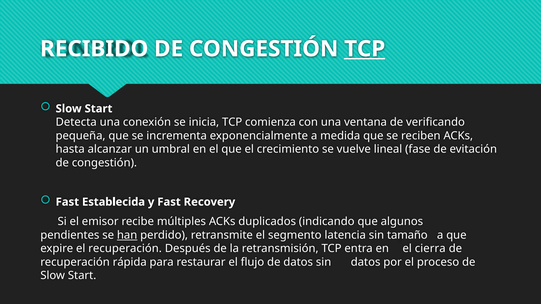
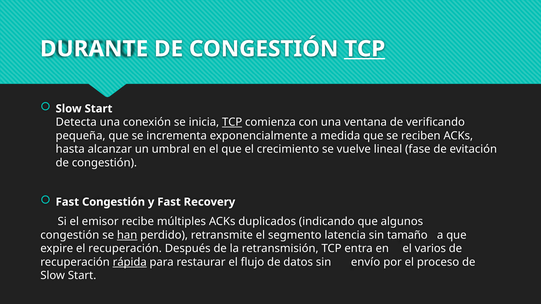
RECIBIDO: RECIBIDO -> DURANTE (94, 49)
TCP underline: none -> present (232, 122)
Fast Establecida: Establecida -> Congestión (114, 202)
pendientes: pendientes -> congestión (70, 235)
cierra: cierra -> varios (430, 249)
rápida underline: none -> present (130, 262)
sin datos: datos -> envío (366, 262)
